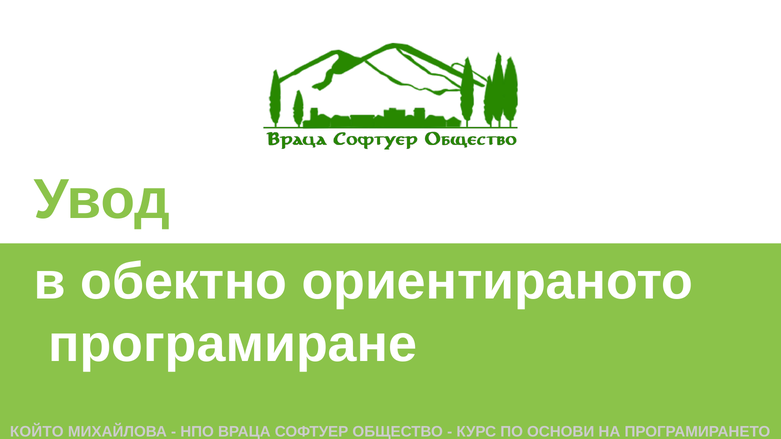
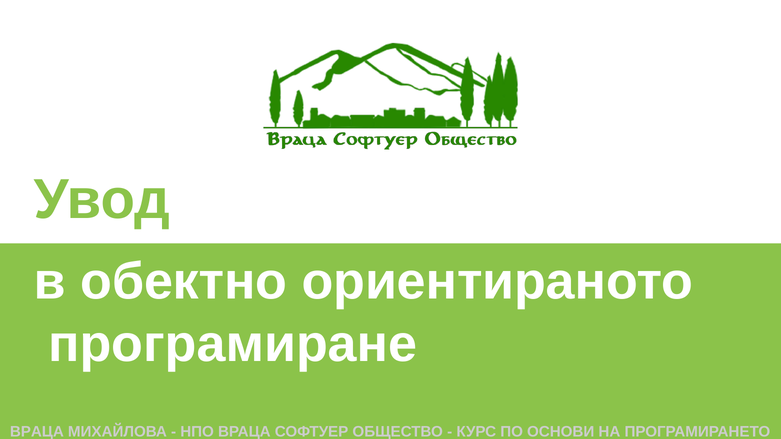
КОЙТО: КОЙТО -> ВРАЦА (37, 432)
